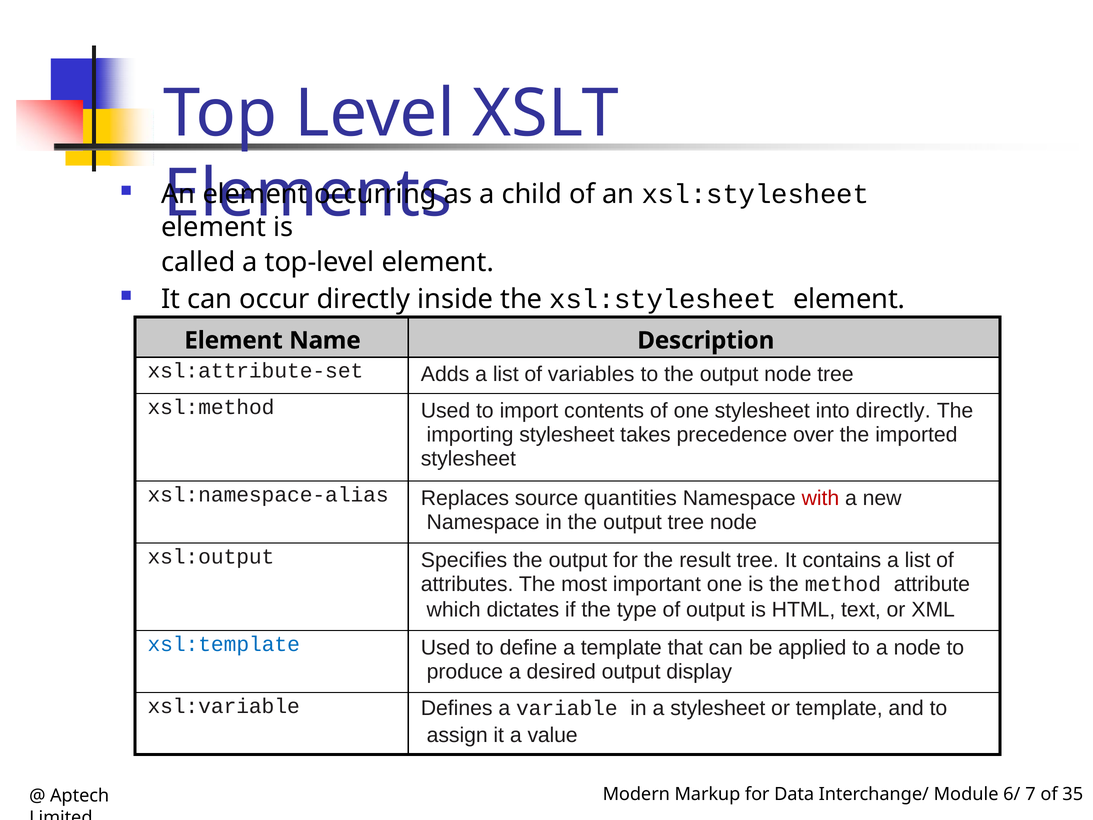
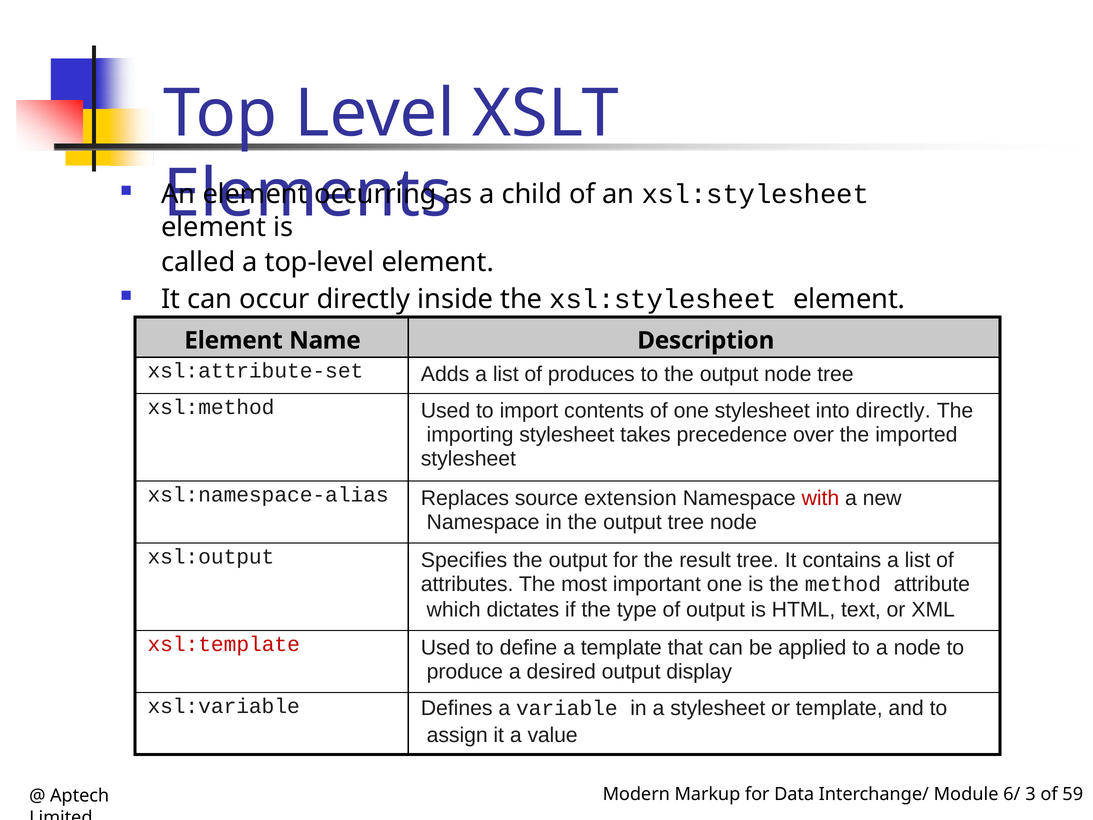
variables: variables -> produces (591, 374)
quantities: quantities -> extension (630, 498)
xsl:template colour: blue -> red (224, 644)
7: 7 -> 3 (1031, 794)
35: 35 -> 59 (1073, 794)
